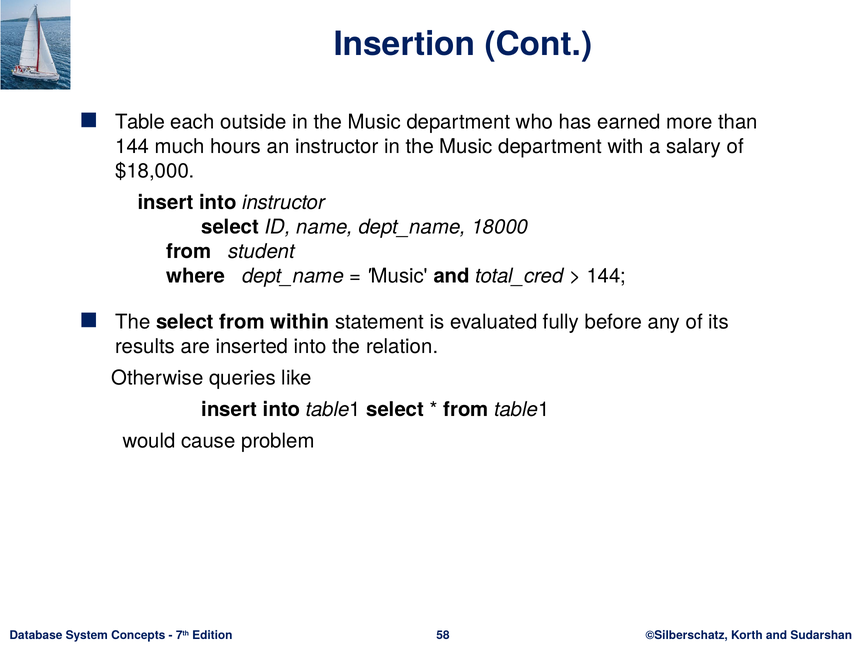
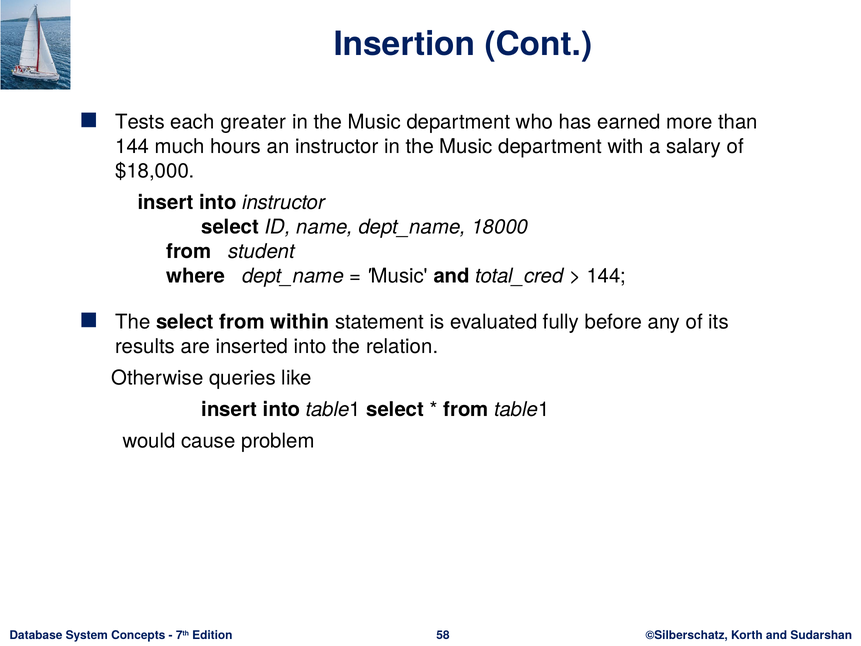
Table: Table -> Tests (140, 122)
outside: outside -> greater (253, 122)
